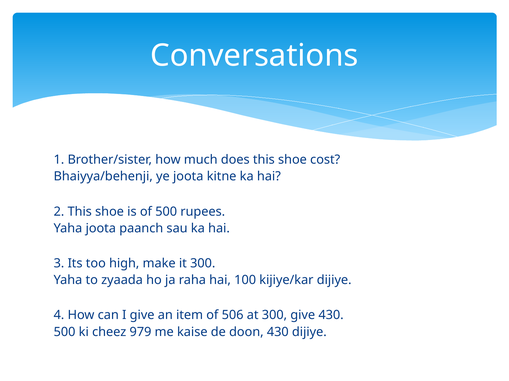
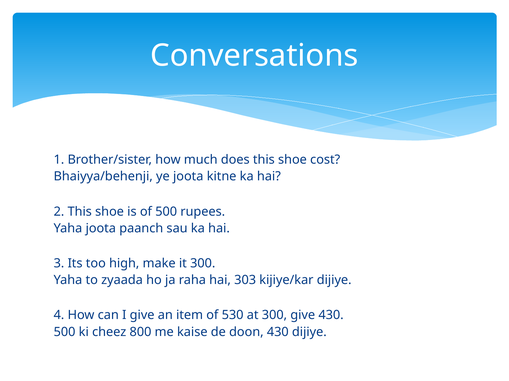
100: 100 -> 303 (245, 281)
506: 506 -> 530 (233, 316)
979: 979 -> 800 (140, 333)
